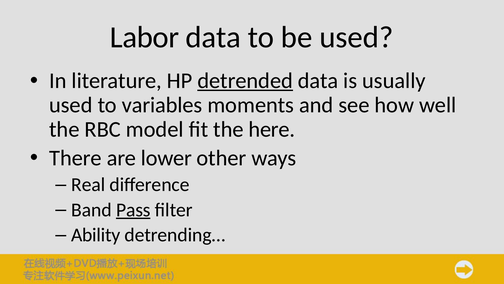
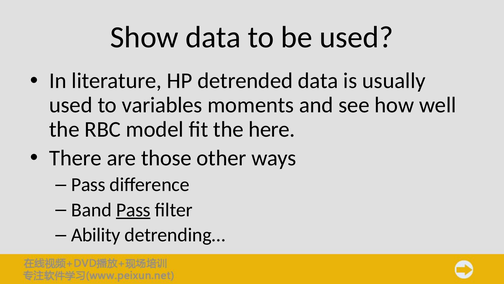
Labor: Labor -> Show (144, 37)
detrended underline: present -> none (245, 81)
lower: lower -> those (166, 158)
Real: Real -> Pass (88, 184)
